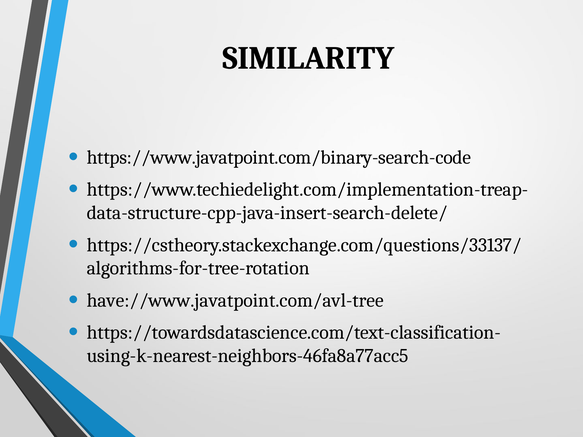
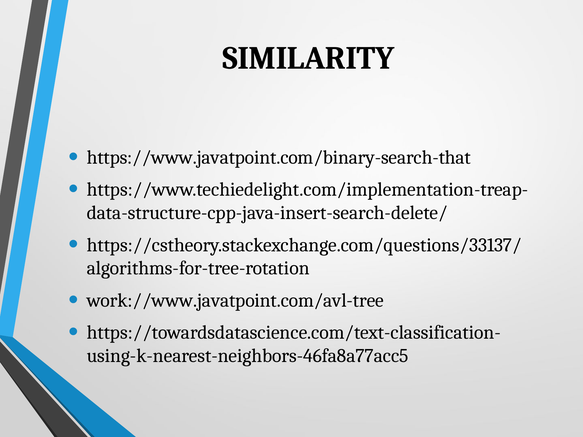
https://www.javatpoint.com/binary-search-code: https://www.javatpoint.com/binary-search-code -> https://www.javatpoint.com/binary-search-that (279, 158)
have://www.javatpoint.com/avl-tree: have://www.javatpoint.com/avl-tree -> work://www.javatpoint.com/avl-tree (235, 300)
